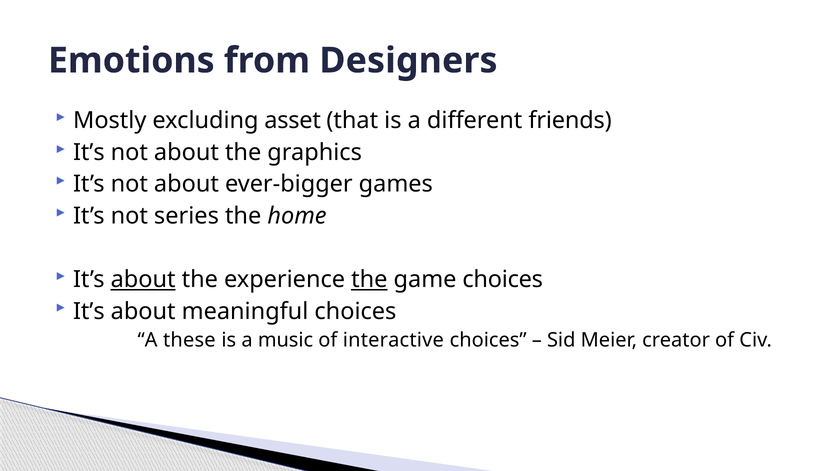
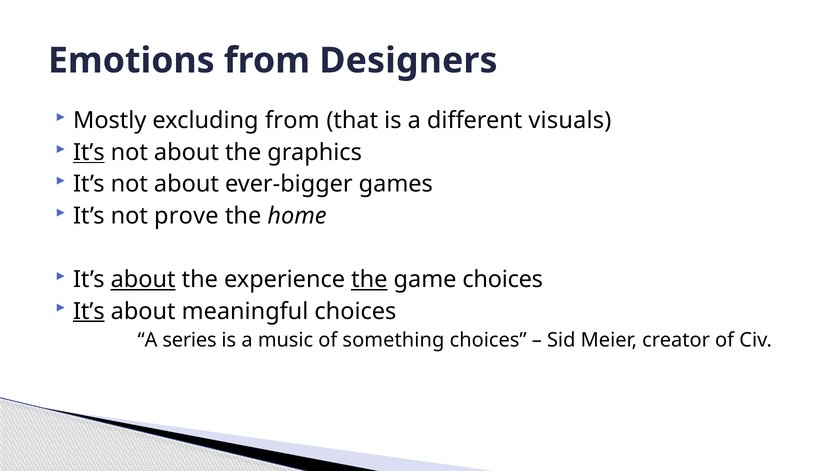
excluding asset: asset -> from (292, 120)
friends: friends -> visuals (570, 120)
It’s underline: none -> present (89, 152)
series: series -> prove (186, 216)
It’s underline: none -> present (89, 311)
these: these -> series (190, 339)
interactive: interactive -> something (393, 339)
